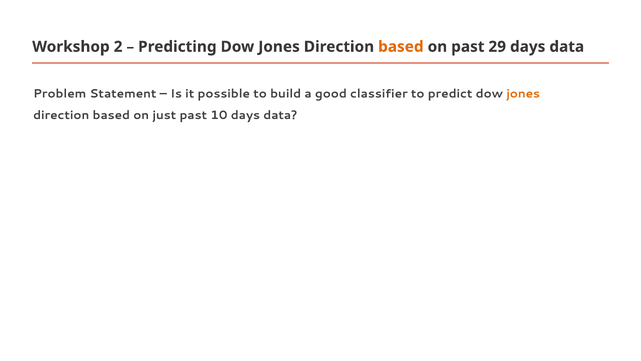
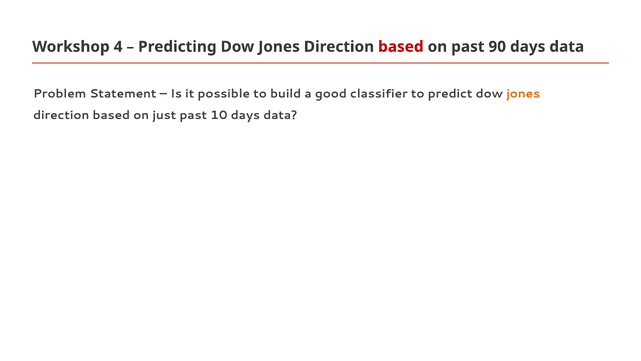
2: 2 -> 4 (118, 47)
based colour: orange -> red (401, 47)
29: 29 -> 90 (497, 47)
